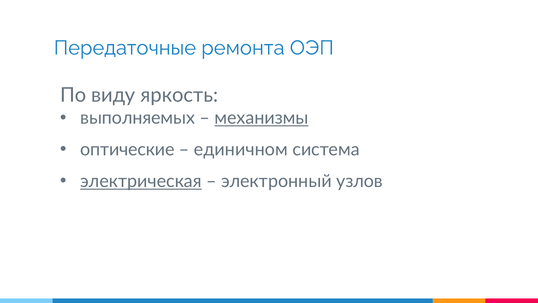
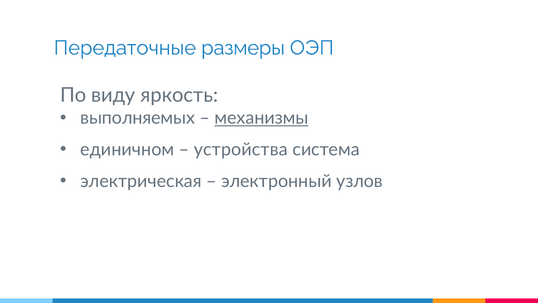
ремонта: ремонта -> размеры (243, 48)
оптические: оптические -> единичном (127, 149)
единичном: единичном -> устройства (241, 149)
электрическая underline: present -> none (141, 181)
